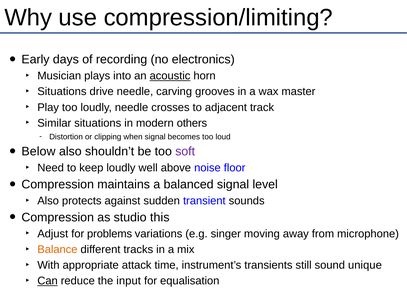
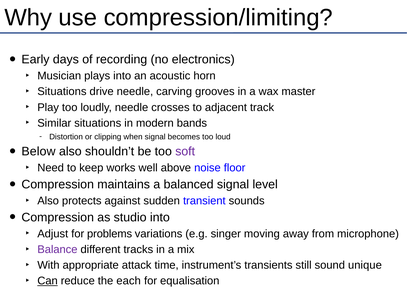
acoustic underline: present -> none (170, 76)
others: others -> bands (192, 123)
keep loudly: loudly -> works (121, 168)
studio this: this -> into (160, 218)
Balance colour: orange -> purple (57, 250)
input: input -> each (129, 281)
